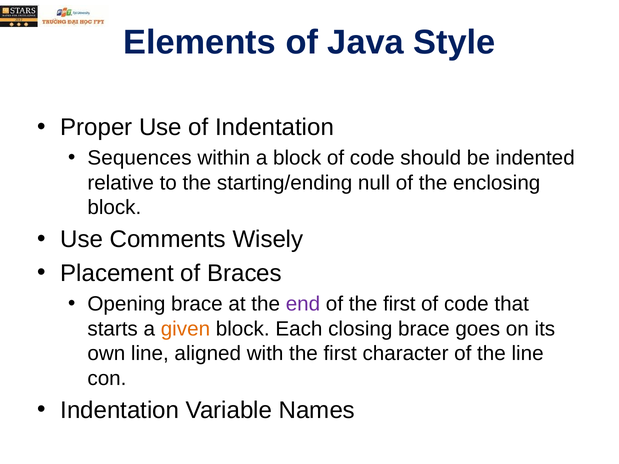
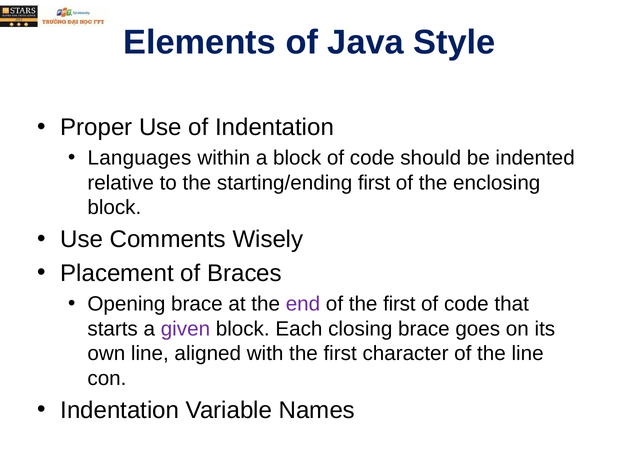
Sequences: Sequences -> Languages (139, 158)
starting/ending null: null -> first (374, 183)
given colour: orange -> purple (185, 329)
